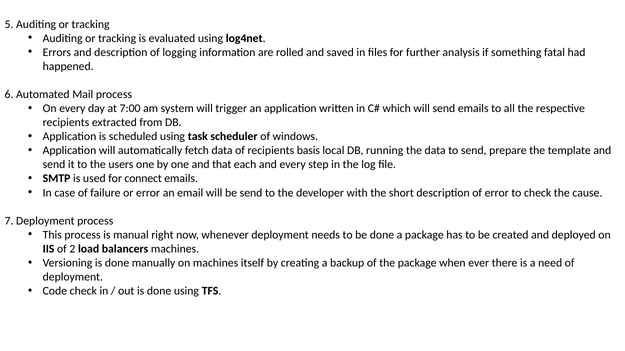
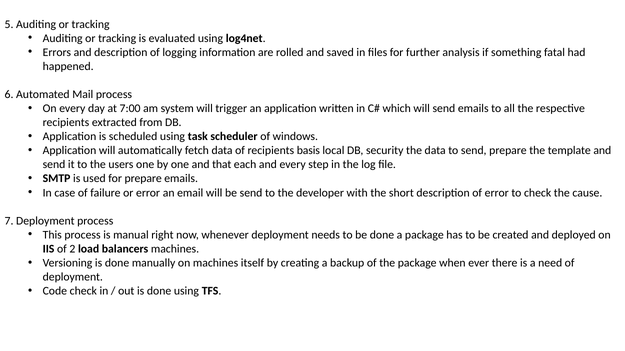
running: running -> security (385, 151)
for connect: connect -> prepare (143, 179)
